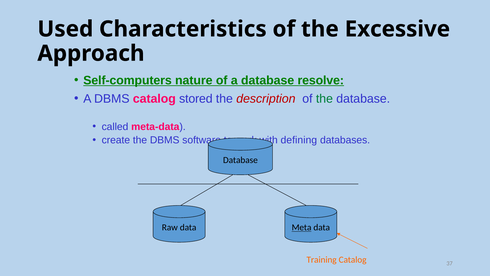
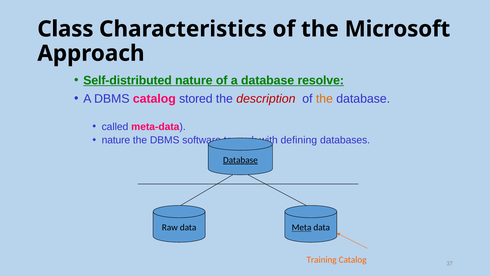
Used: Used -> Class (65, 29)
Excessive: Excessive -> Microsoft (397, 29)
Self-computers: Self-computers -> Self-distributed (128, 80)
the colour: green -> orange (324, 99)
create: create -> nature (116, 140)
Database underline: none -> present (240, 160)
